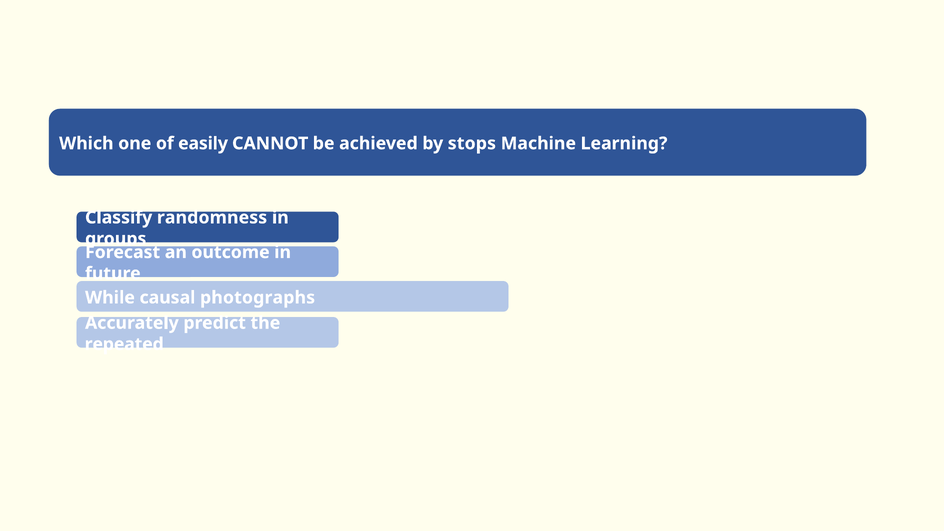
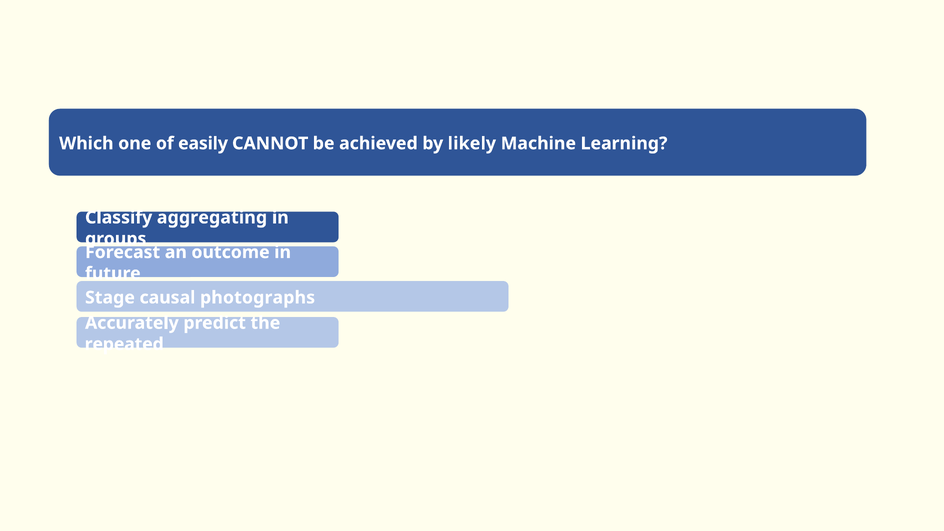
stops: stops -> likely (472, 143)
randomness: randomness -> aggregating (212, 218)
While: While -> Stage (110, 298)
